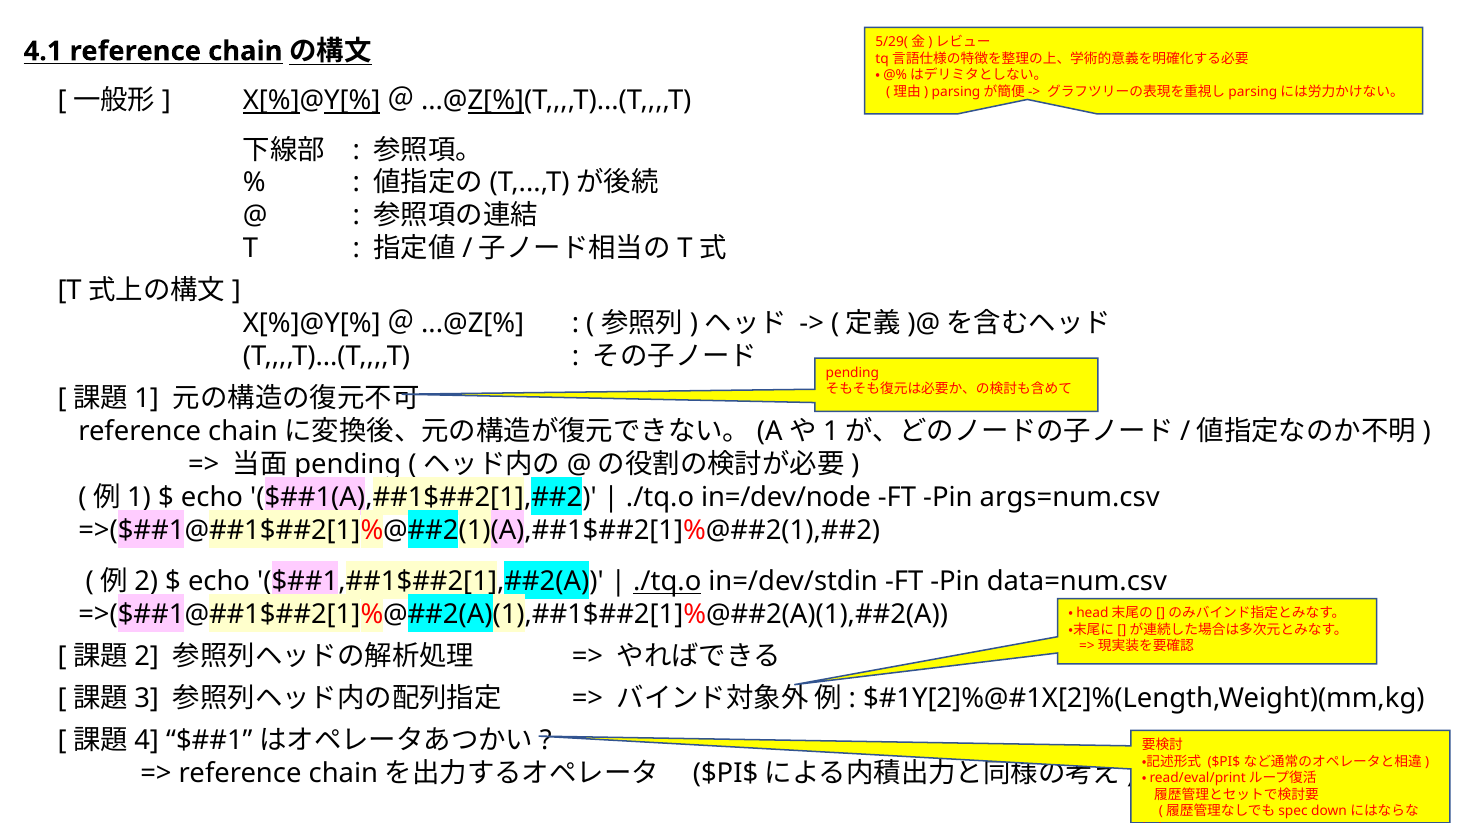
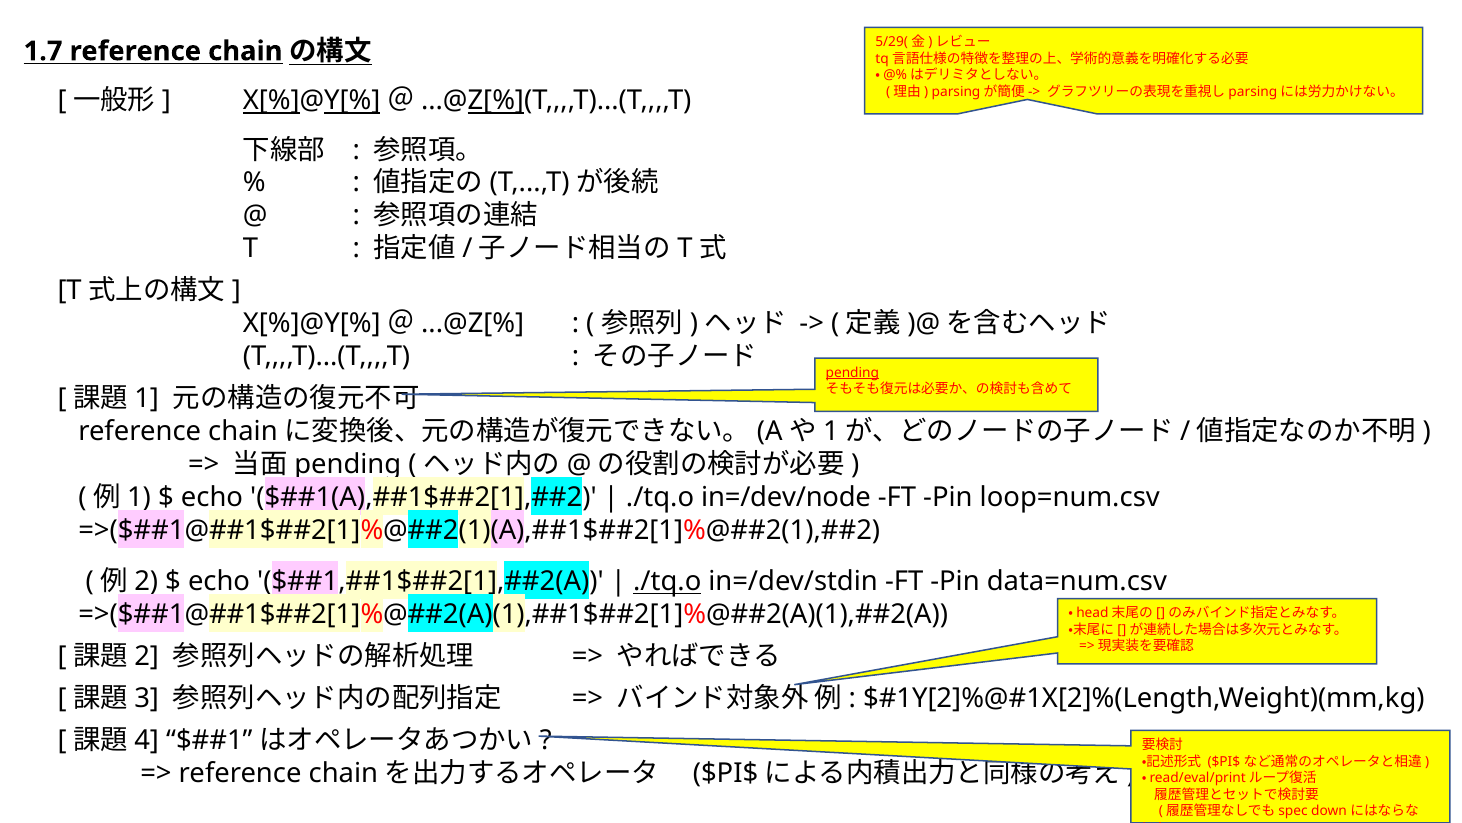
4.1: 4.1 -> 1.7 (43, 51)
pending underline: none -> present (852, 373)
args=num.csv: args=num.csv -> loop=num.csv (1070, 497)
